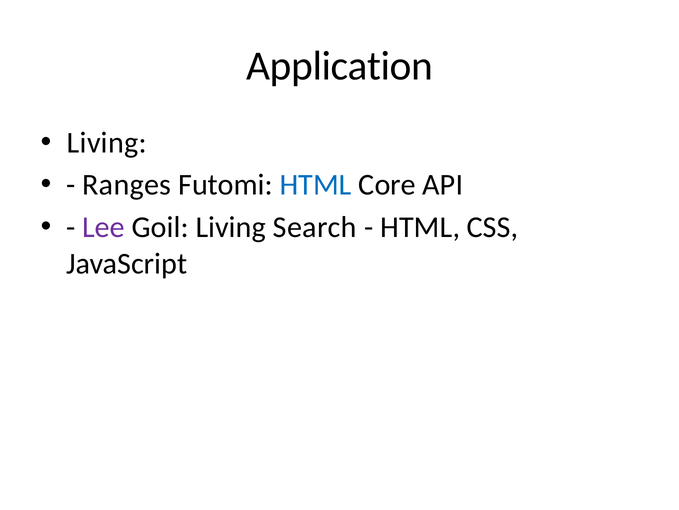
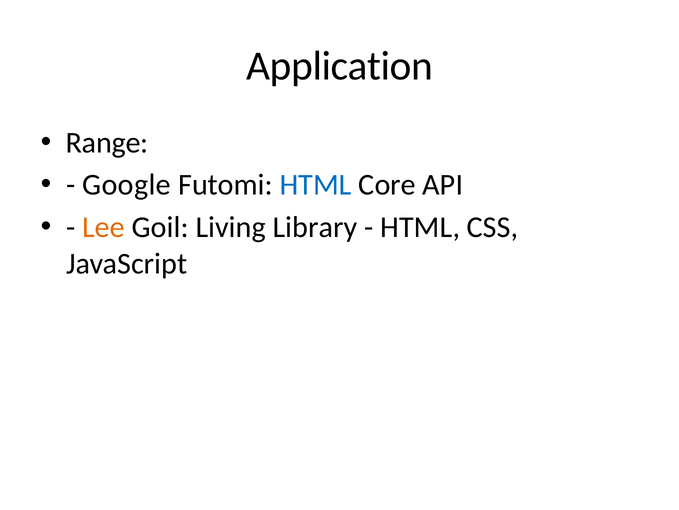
Living: Living -> Range (107, 142)
Ranges: Ranges -> Google (127, 185)
Lee colour: purple -> orange (104, 227)
Search: Search -> Library (315, 227)
